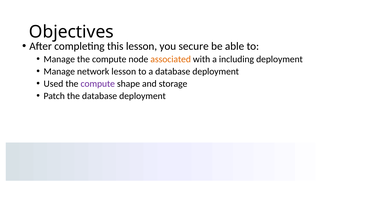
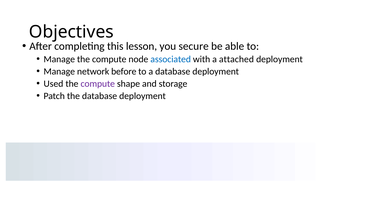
associated colour: orange -> blue (171, 59)
including: including -> attached (236, 59)
network lesson: lesson -> before (124, 71)
